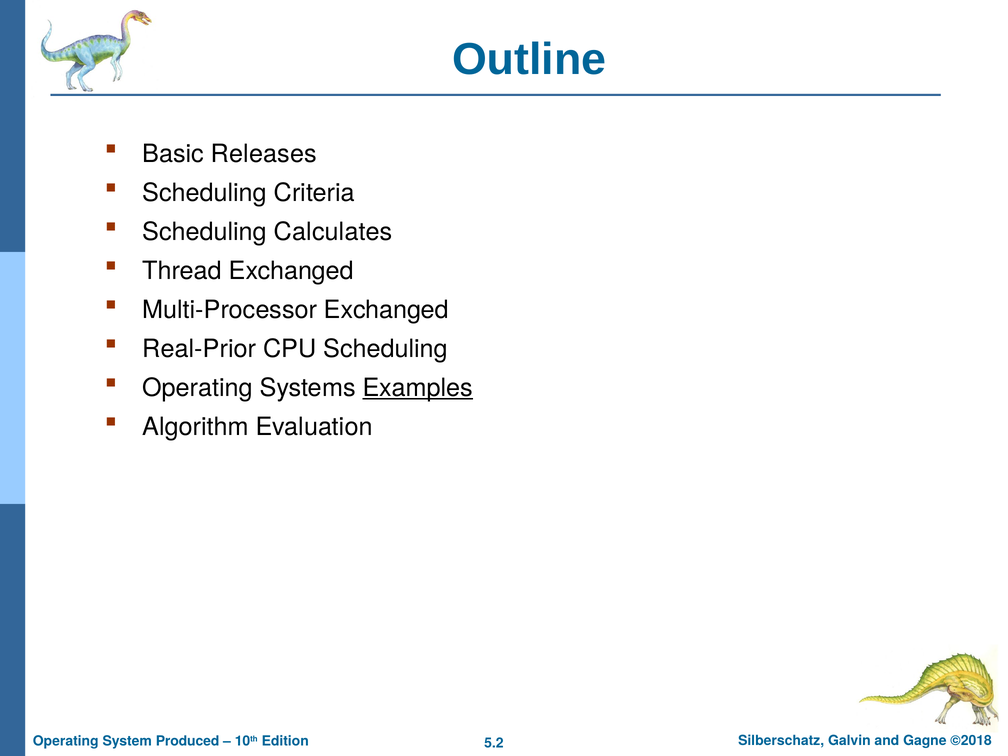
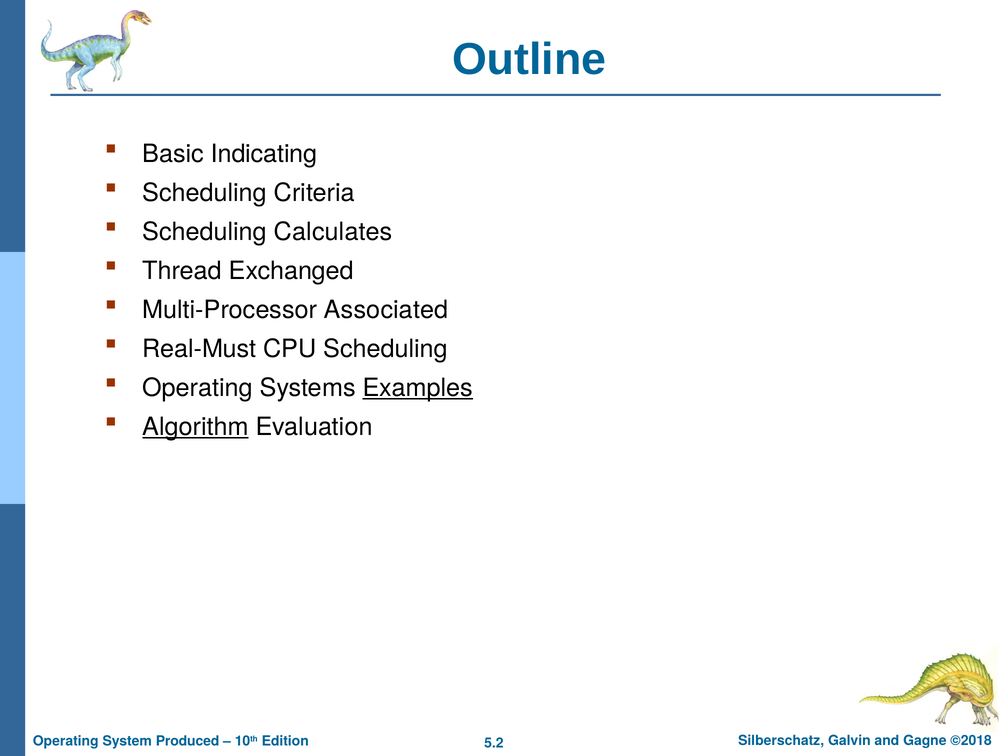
Releases: Releases -> Indicating (264, 154)
Multi-Processor Exchanged: Exchanged -> Associated (386, 310)
Real-Prior: Real-Prior -> Real-Must (199, 349)
Algorithm underline: none -> present (195, 427)
